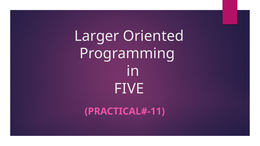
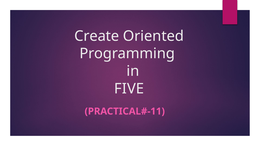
Larger: Larger -> Create (97, 36)
